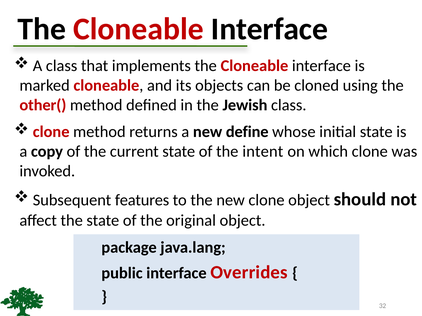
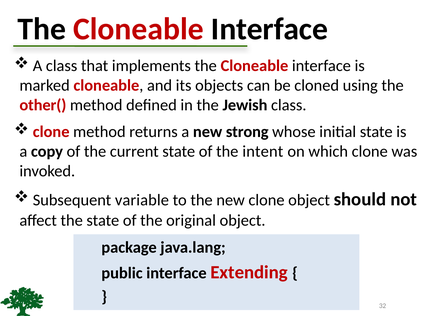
define: define -> strong (247, 132)
features: features -> variable (142, 201)
Overrides: Overrides -> Extending (249, 273)
